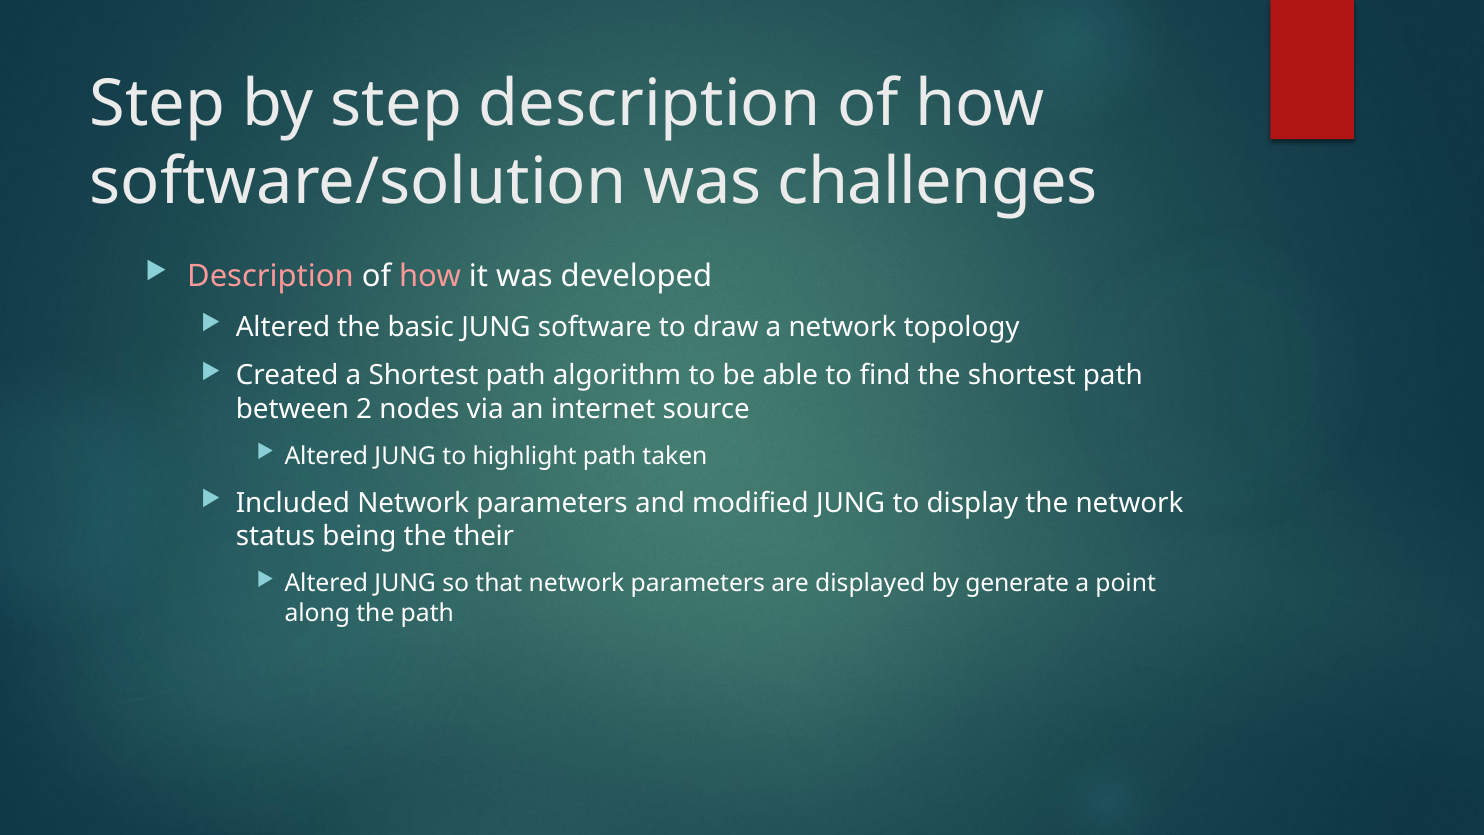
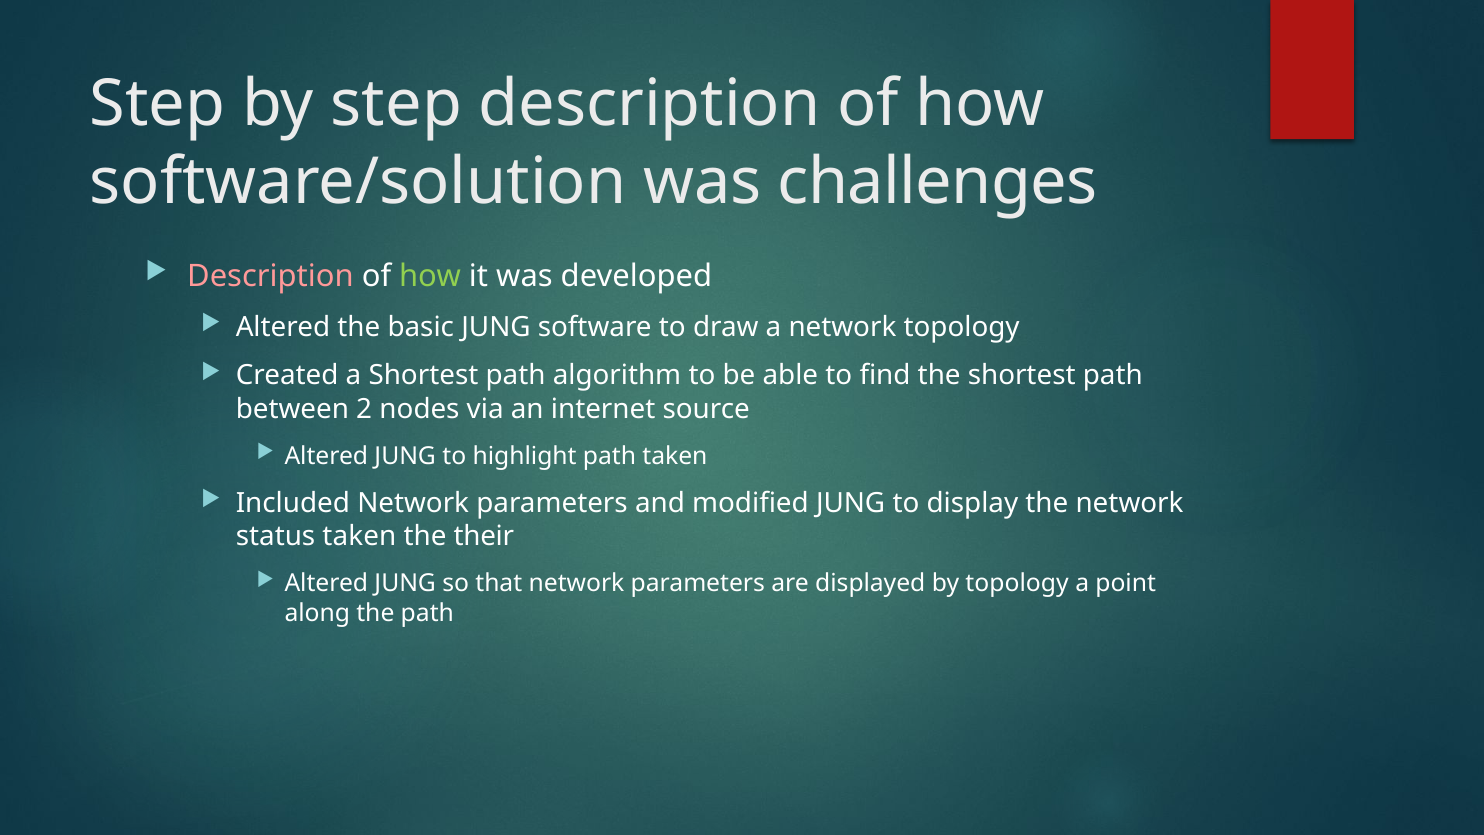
how colour: pink -> light green (430, 276)
status being: being -> taken (359, 536)
by generate: generate -> topology (1017, 583)
